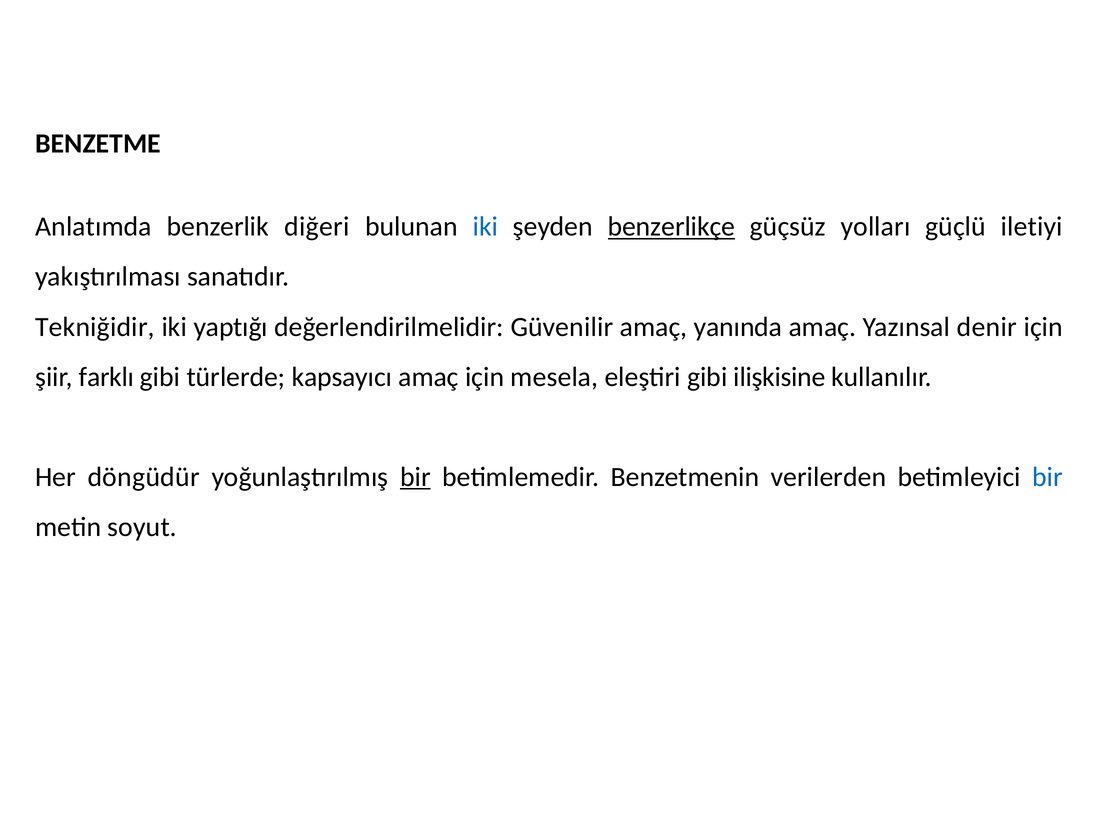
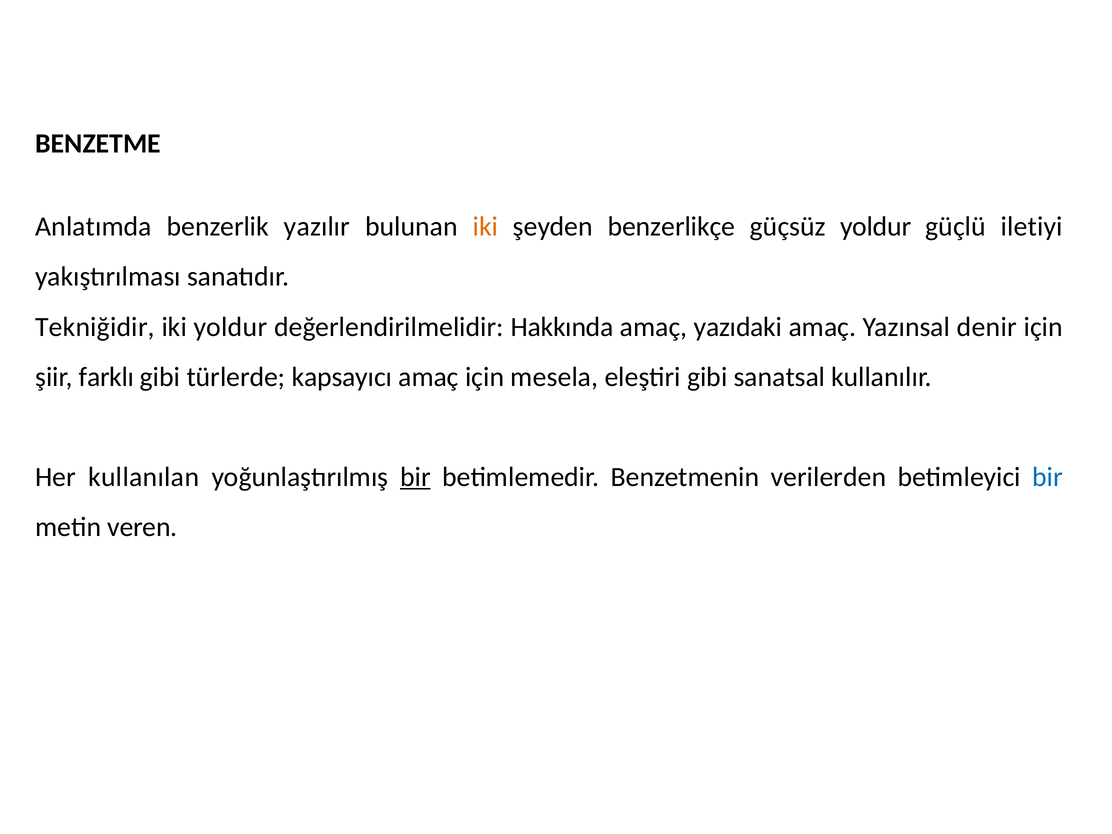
diğeri: diğeri -> yazılır (317, 227)
iki colour: blue -> orange (486, 227)
benzerlikçe underline: present -> none (671, 227)
güçsüz yolları: yolları -> yoldur (876, 227)
iki yaptığı: yaptığı -> yoldur (230, 327)
Güvenilir: Güvenilir -> Hakkında (562, 327)
yanında: yanında -> yazıdaki (738, 327)
ilişkisine: ilişkisine -> sanatsal (779, 377)
döngüdür: döngüdür -> kullanılan (144, 477)
soyut: soyut -> veren (142, 527)
